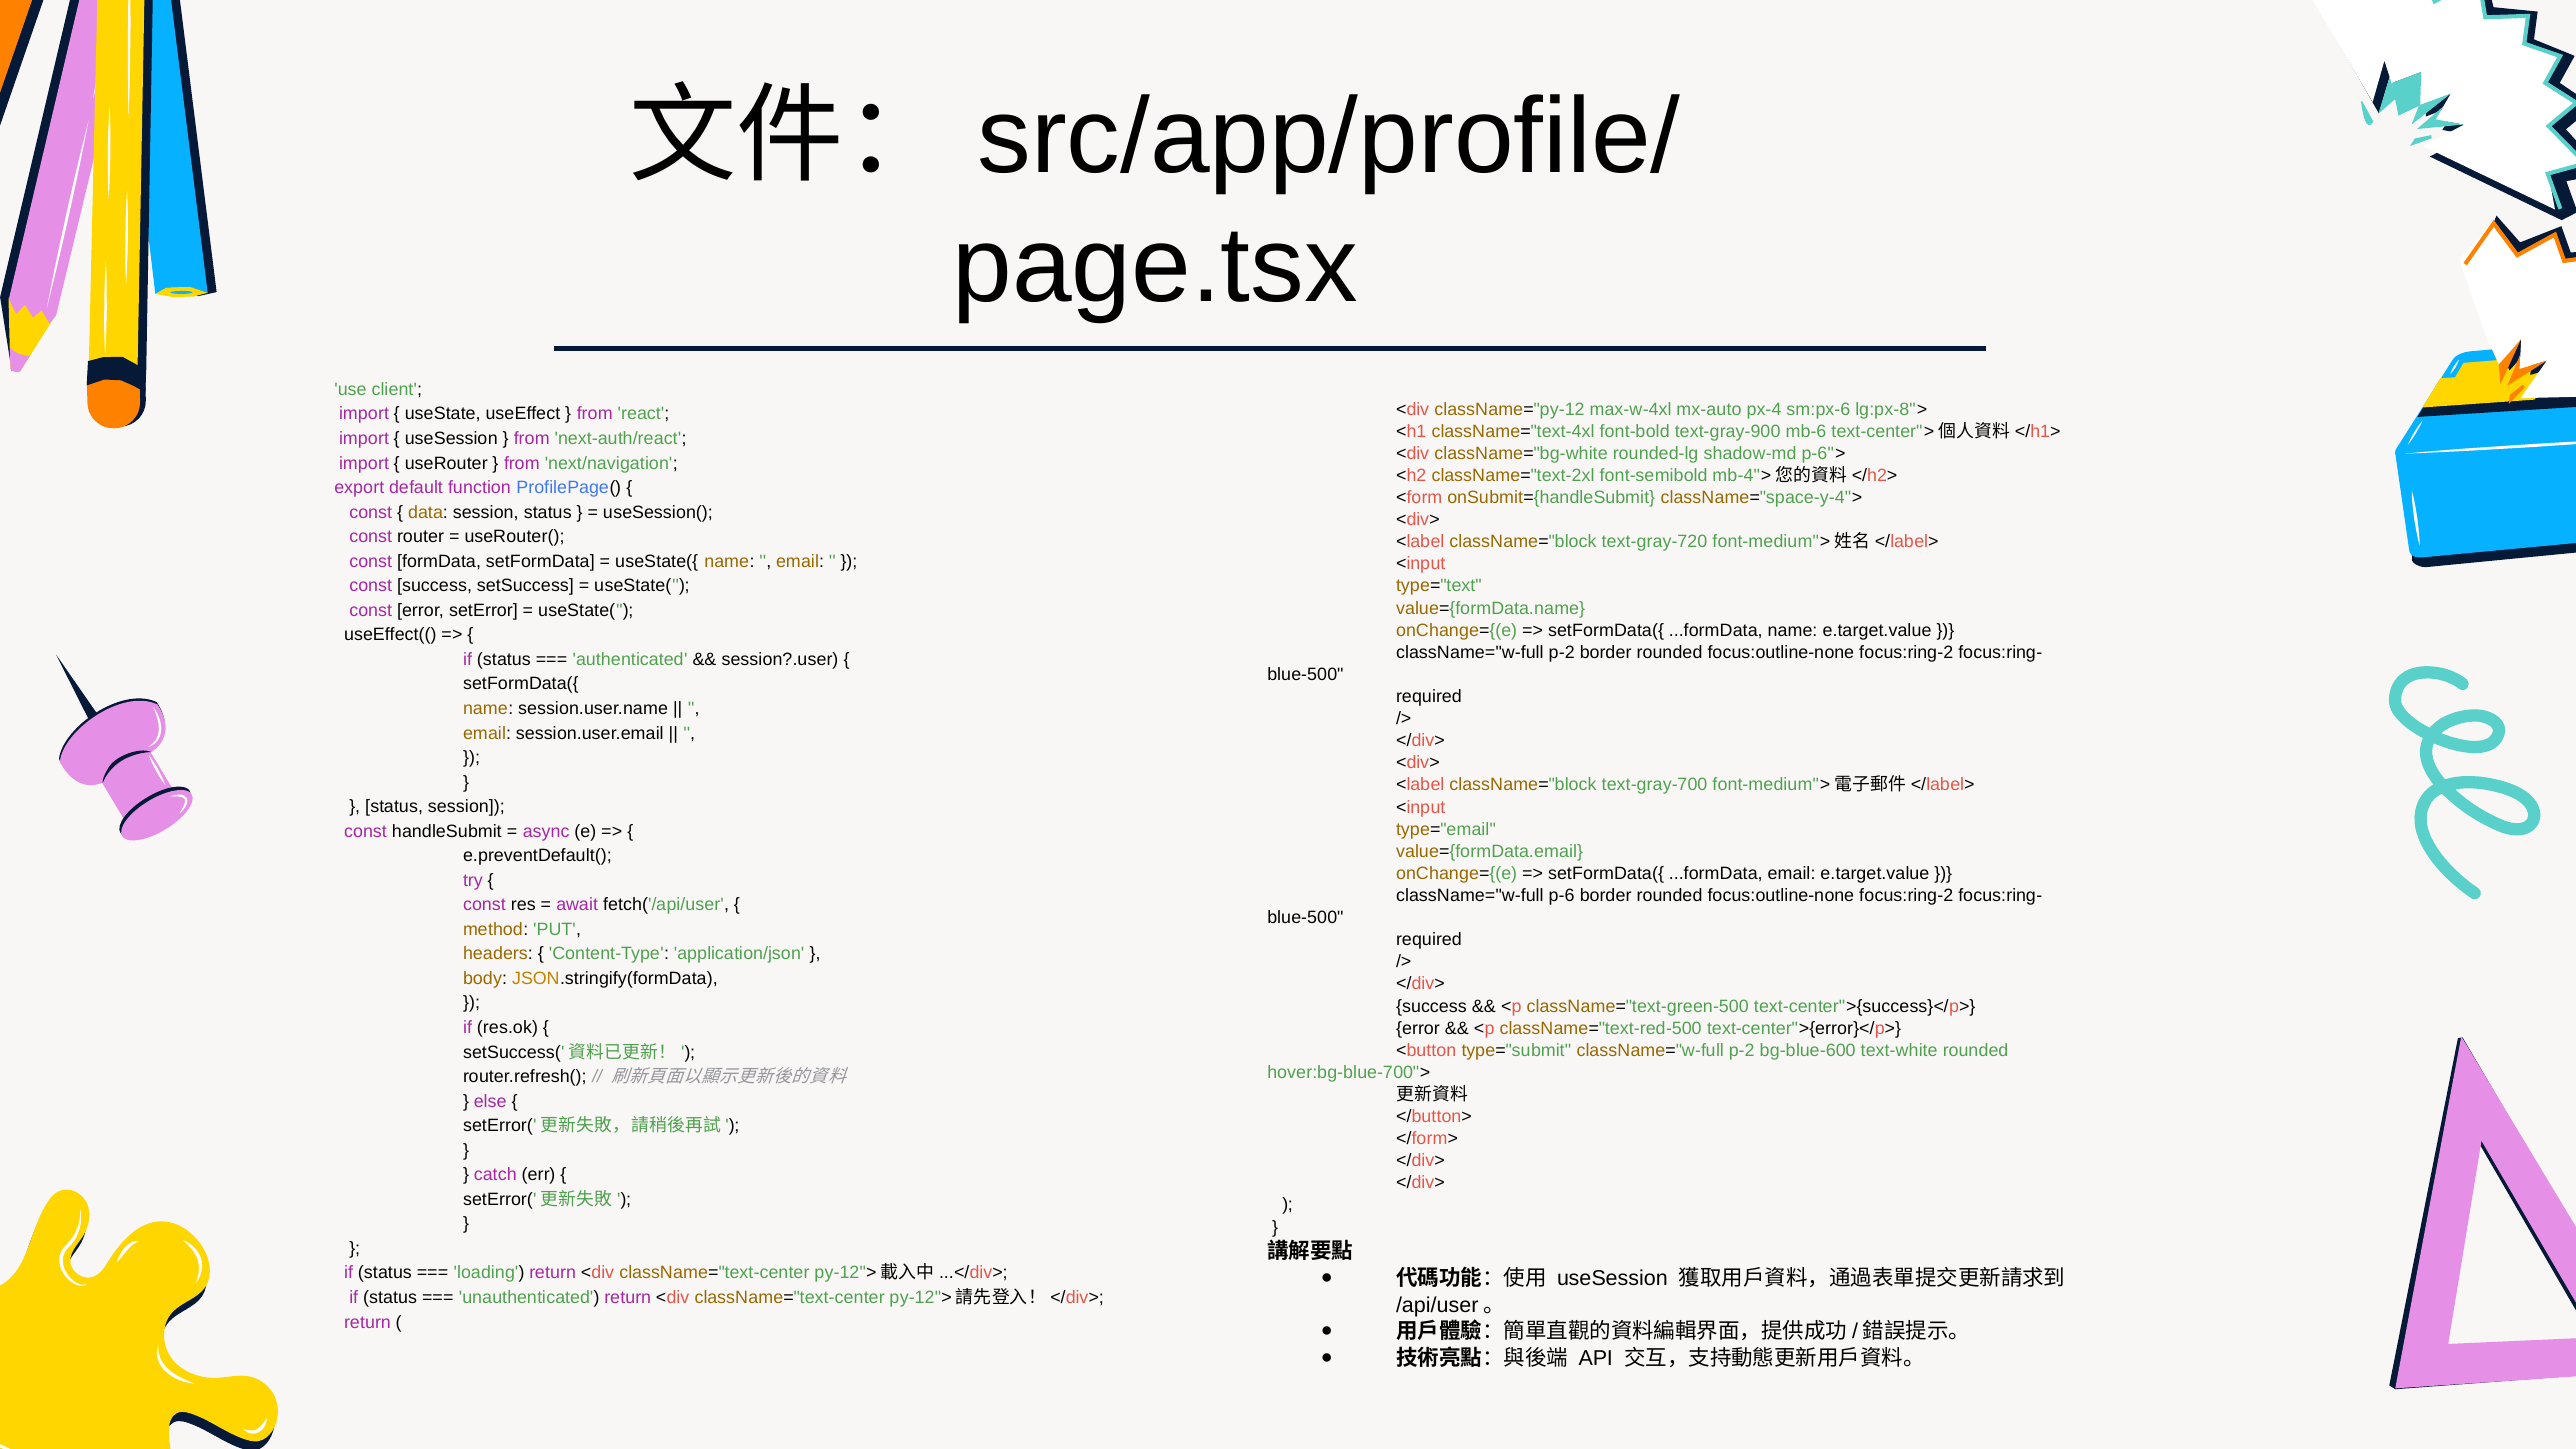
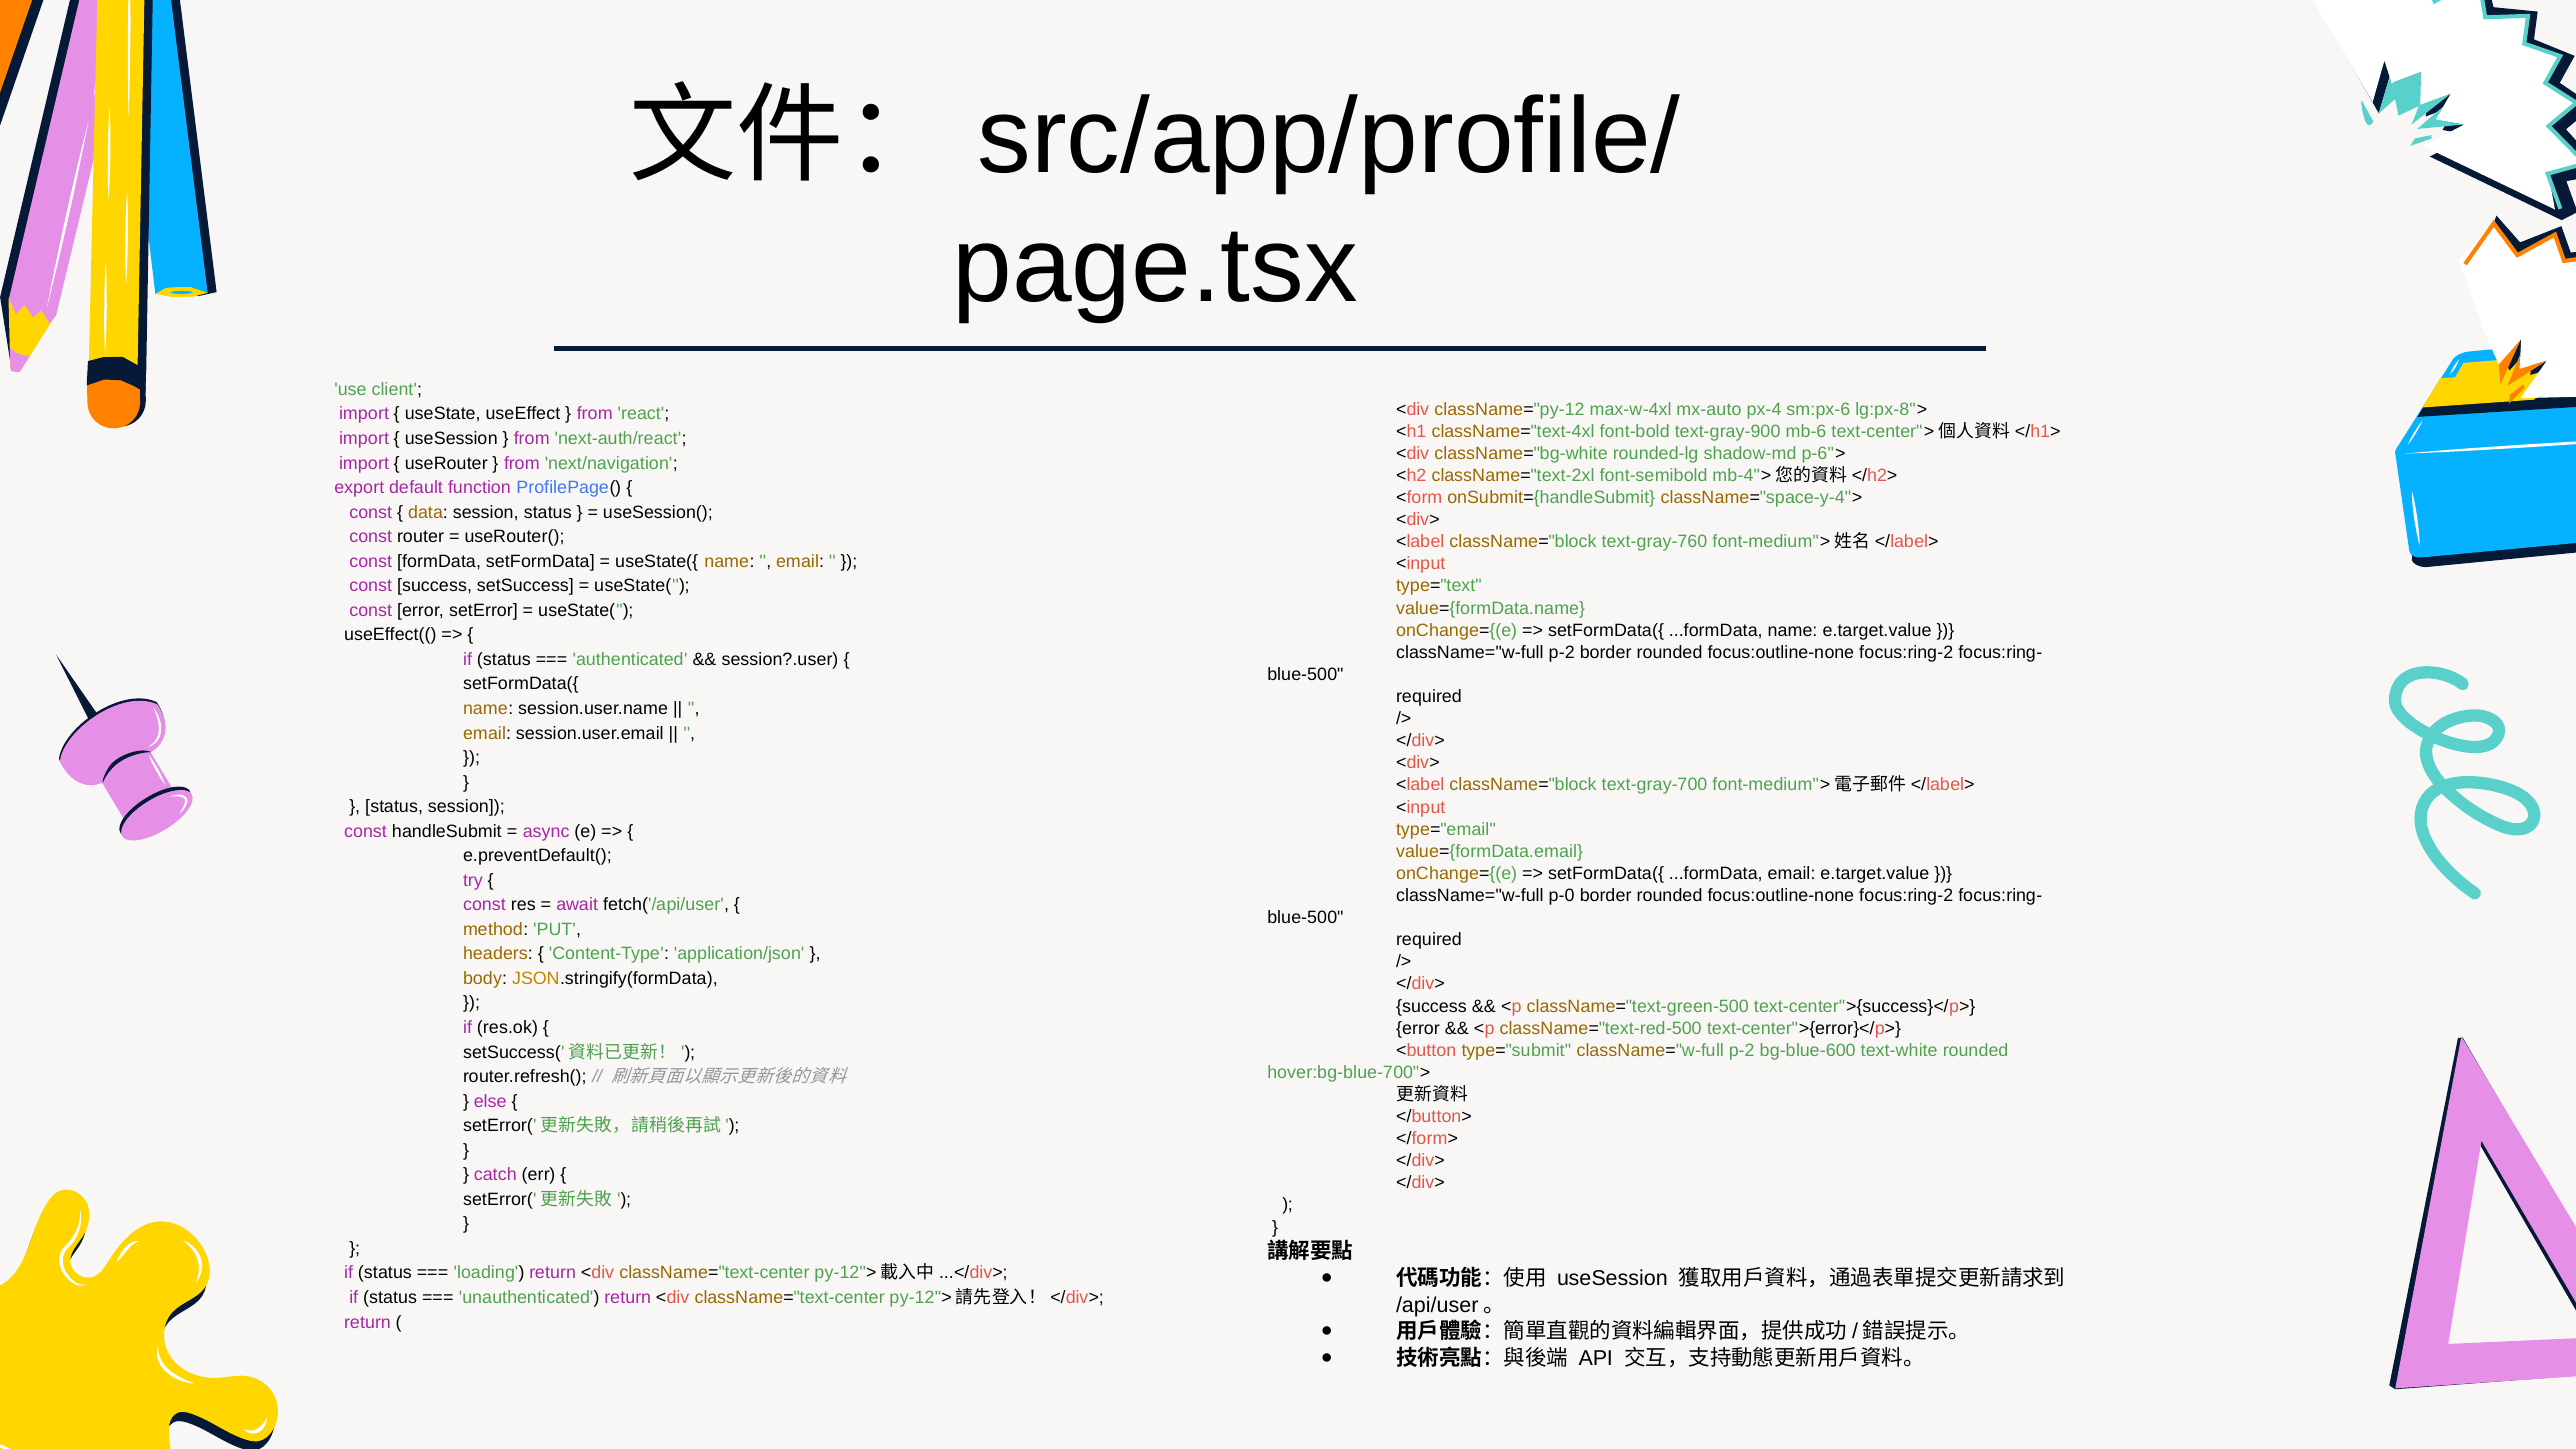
text-gray-720: text-gray-720 -> text-gray-760 (1655, 542)
p-6: p-6 -> p-0 (1562, 896)
